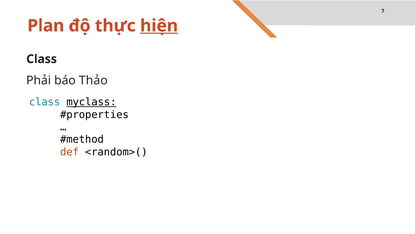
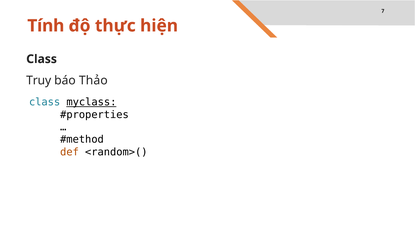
Plan: Plan -> Tính (46, 26)
hiện underline: present -> none (159, 26)
Phải: Phải -> Truy (39, 80)
